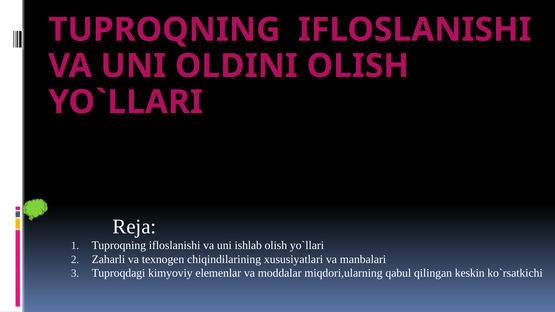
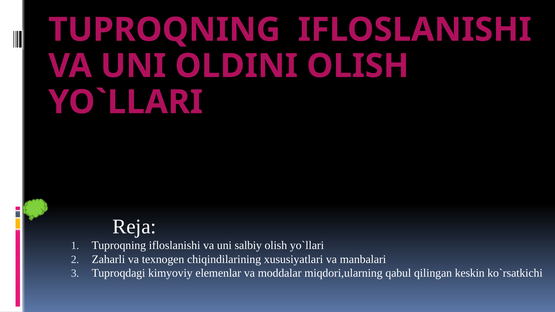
ishlab: ishlab -> salbiy (248, 246)
